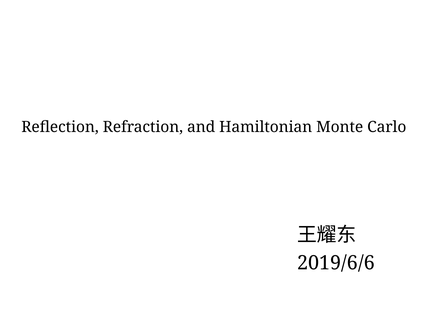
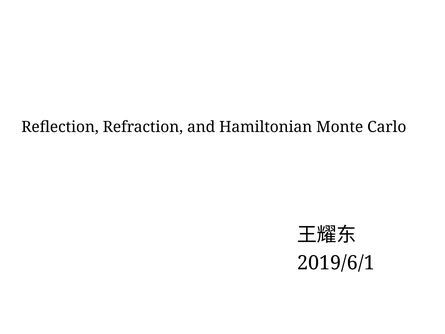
2019/6/6: 2019/6/6 -> 2019/6/1 (336, 263)
